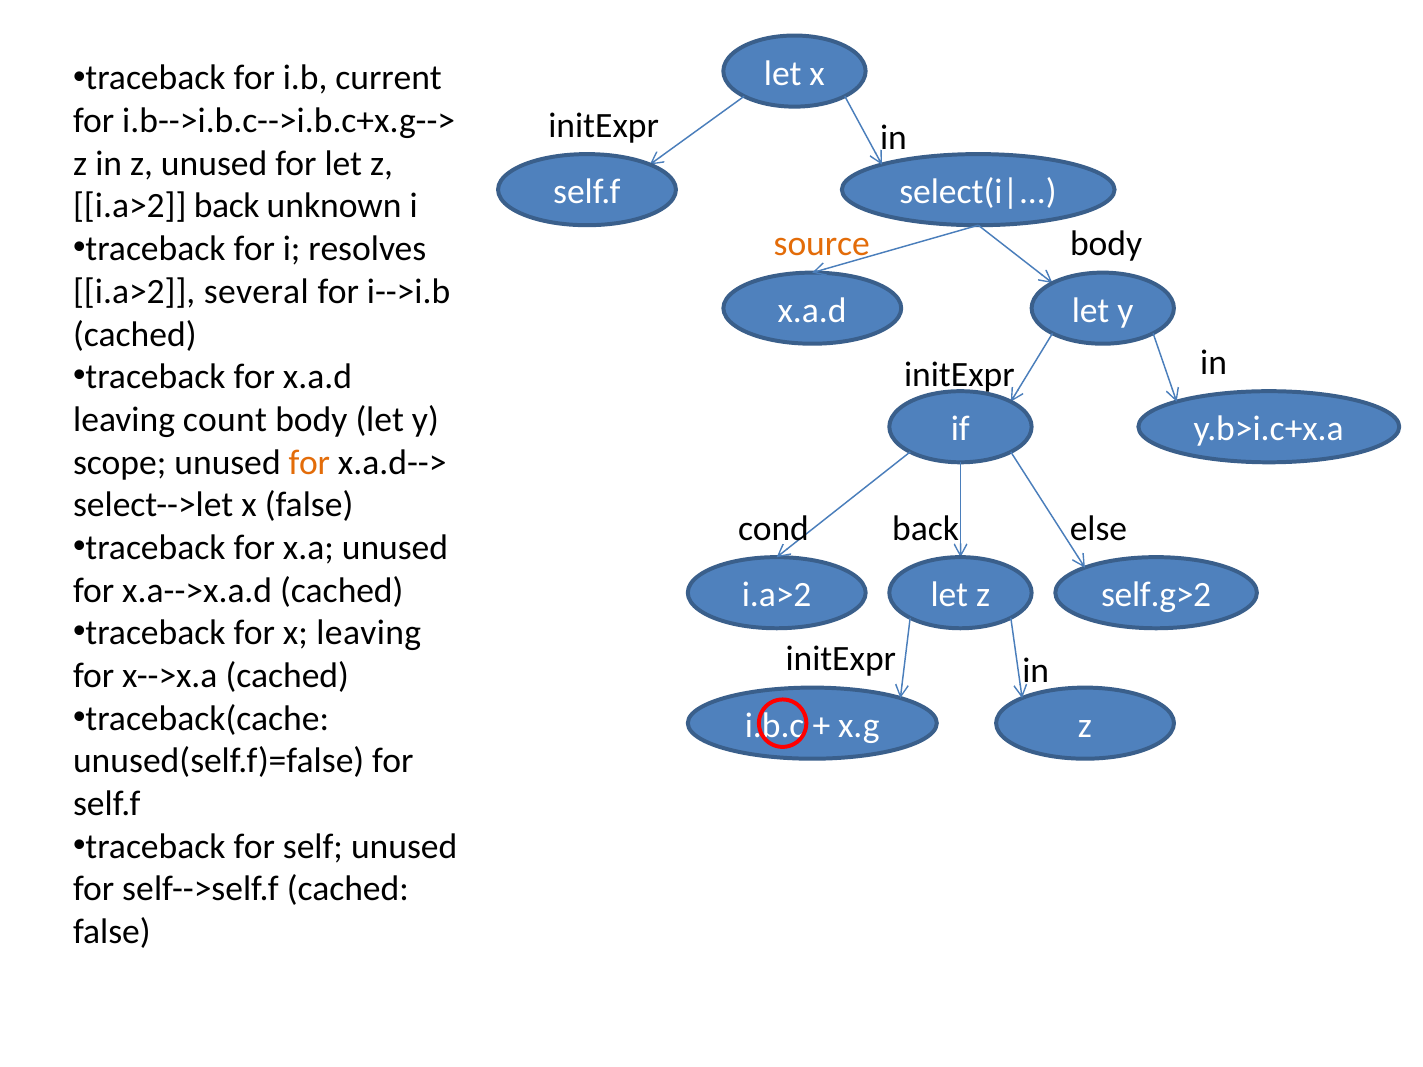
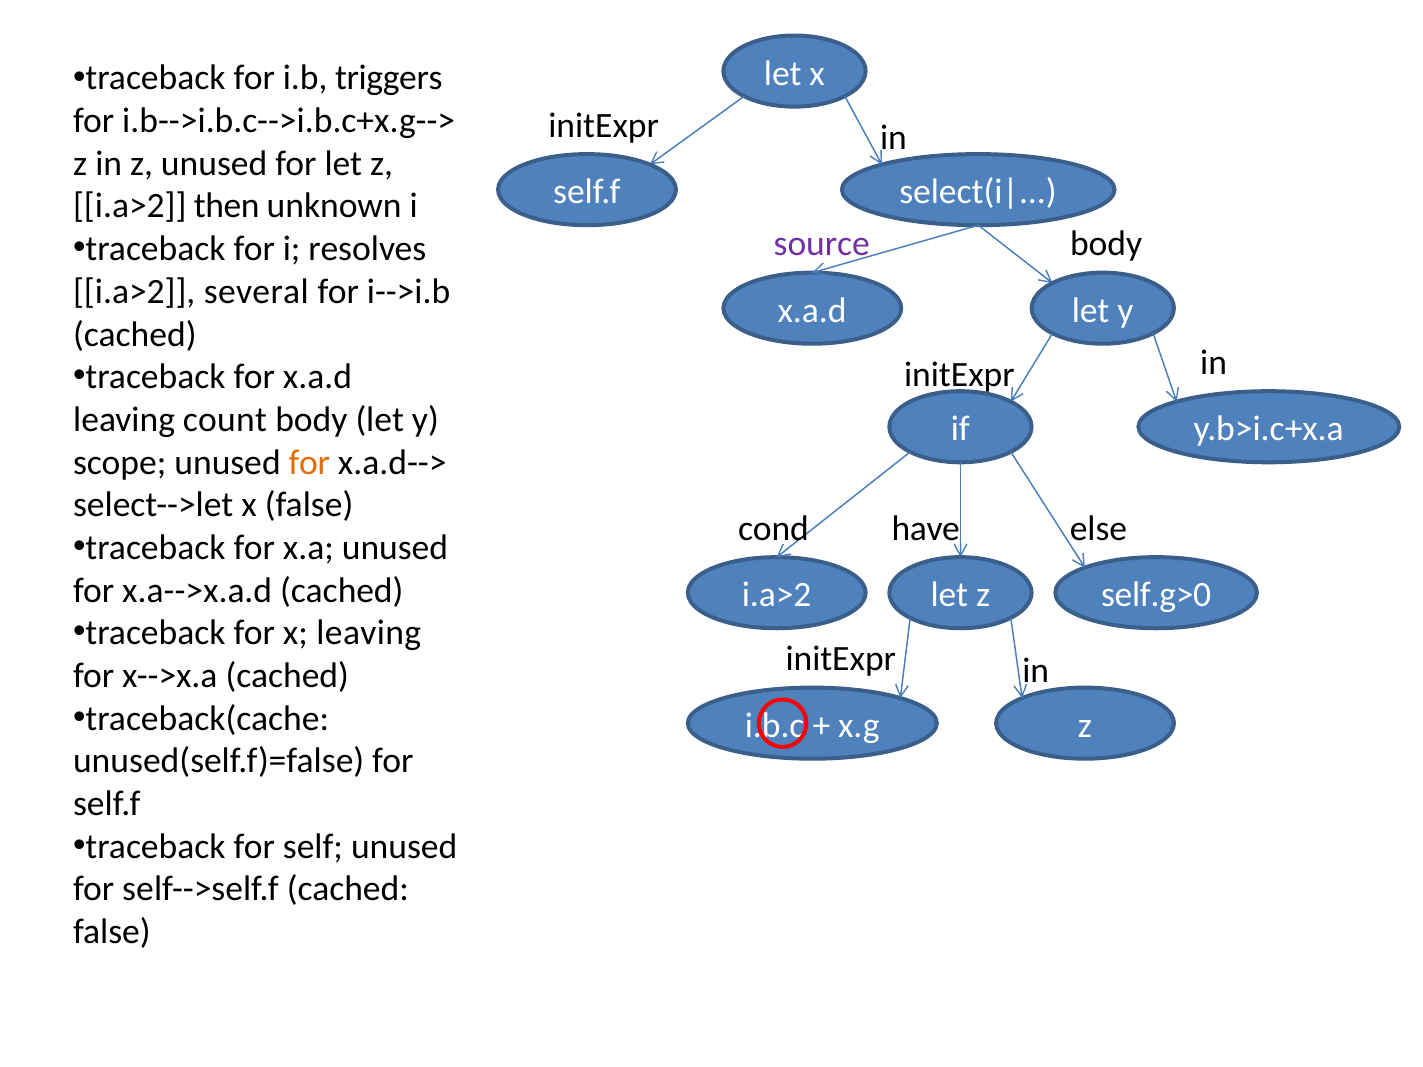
current: current -> triggers (389, 78)
i.a>2 back: back -> then (227, 206)
source colour: orange -> purple (822, 244)
cond back: back -> have (926, 529)
self.g>2: self.g>2 -> self.g>0 (1156, 595)
